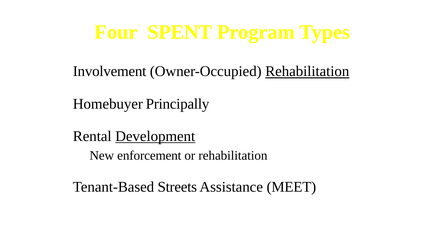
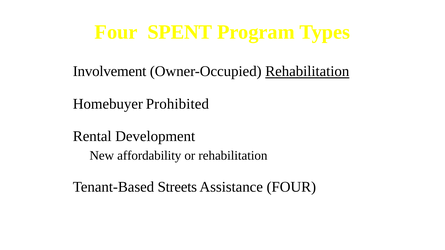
Principally: Principally -> Prohibited (177, 104)
Development underline: present -> none (155, 136)
enforcement: enforcement -> affordability (149, 156)
Assistance MEET: MEET -> FOUR (291, 187)
